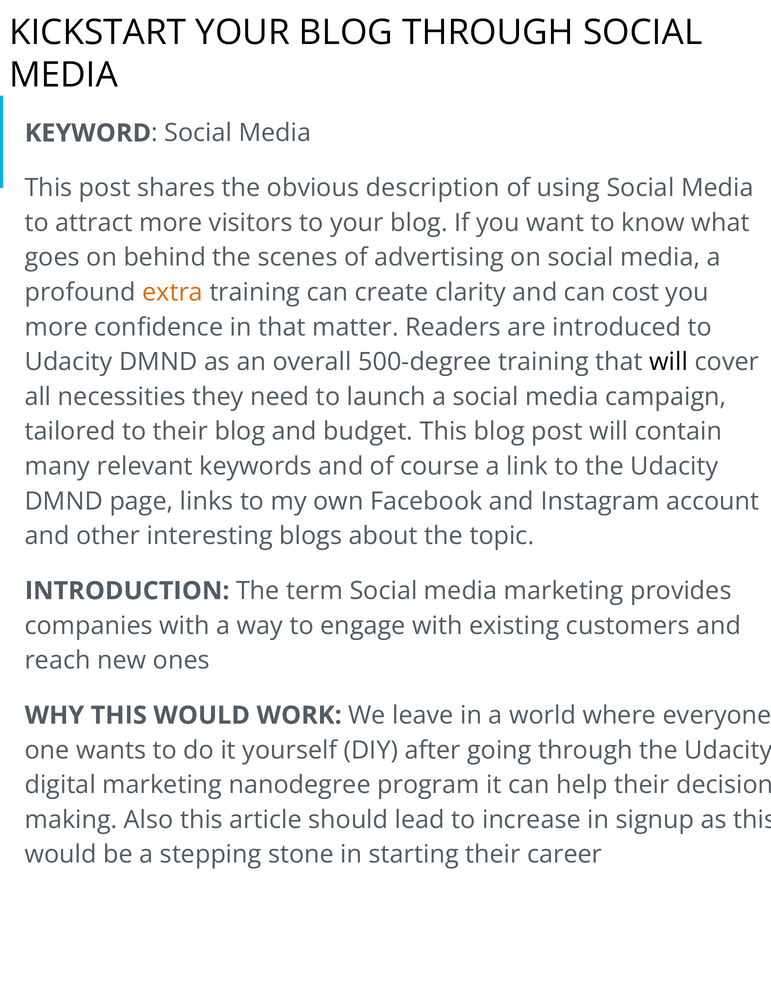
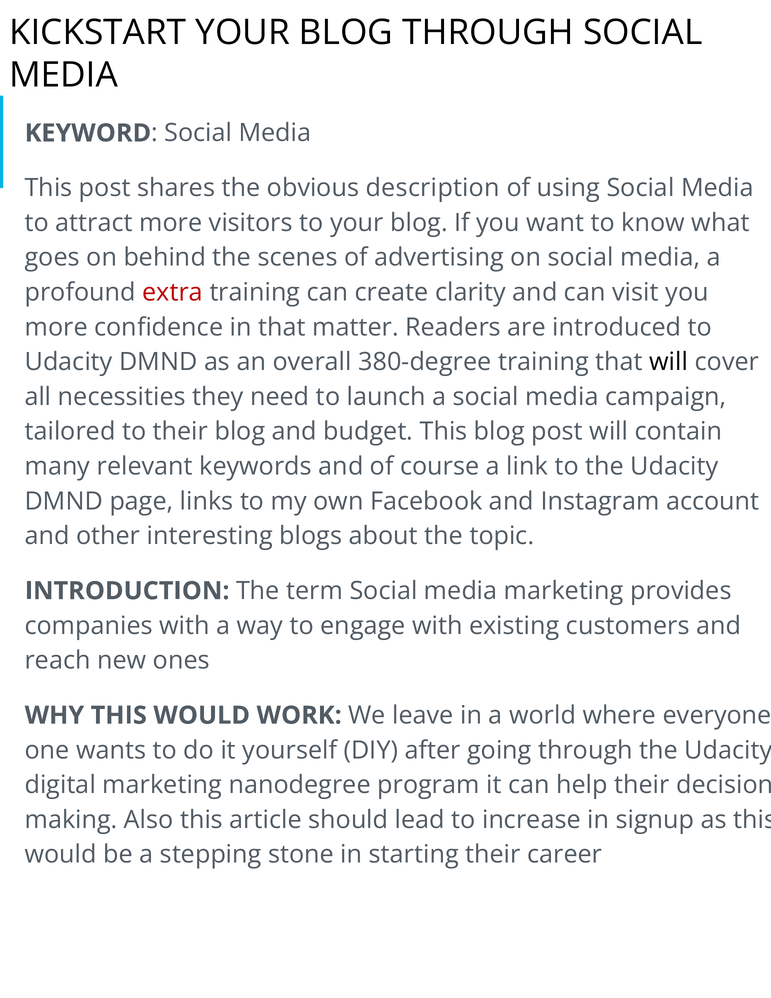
extra colour: orange -> red (172, 292)
cost: cost -> visit (635, 292)
500-degree: 500-degree -> 380-degree (425, 362)
